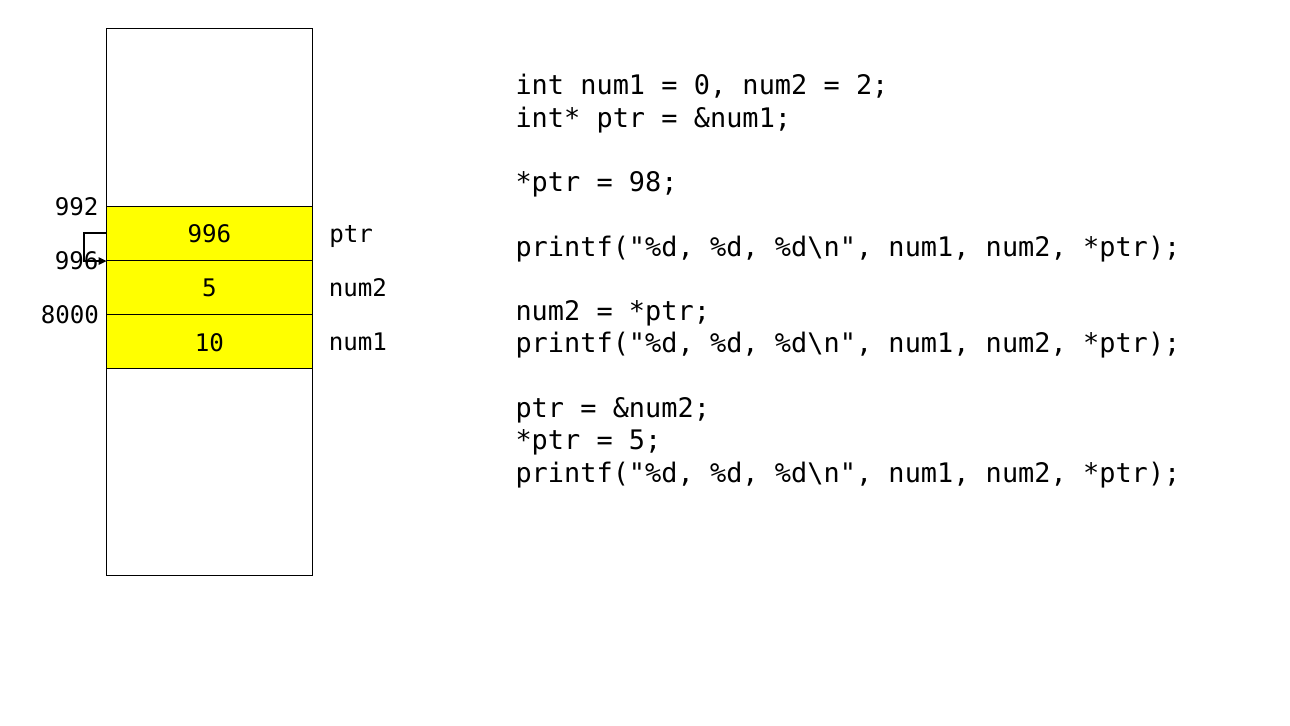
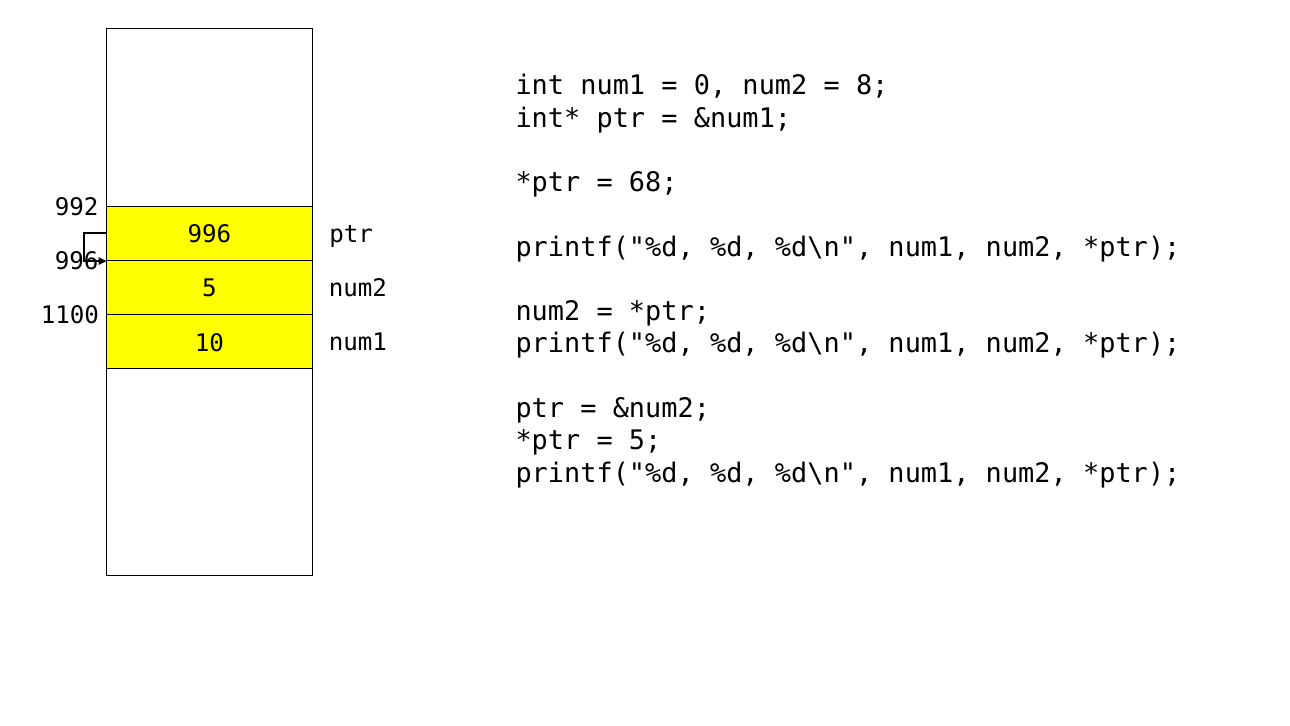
2: 2 -> 8 (872, 86)
98: 98 -> 68 (653, 183)
8000: 8000 -> 1100 (70, 316)
